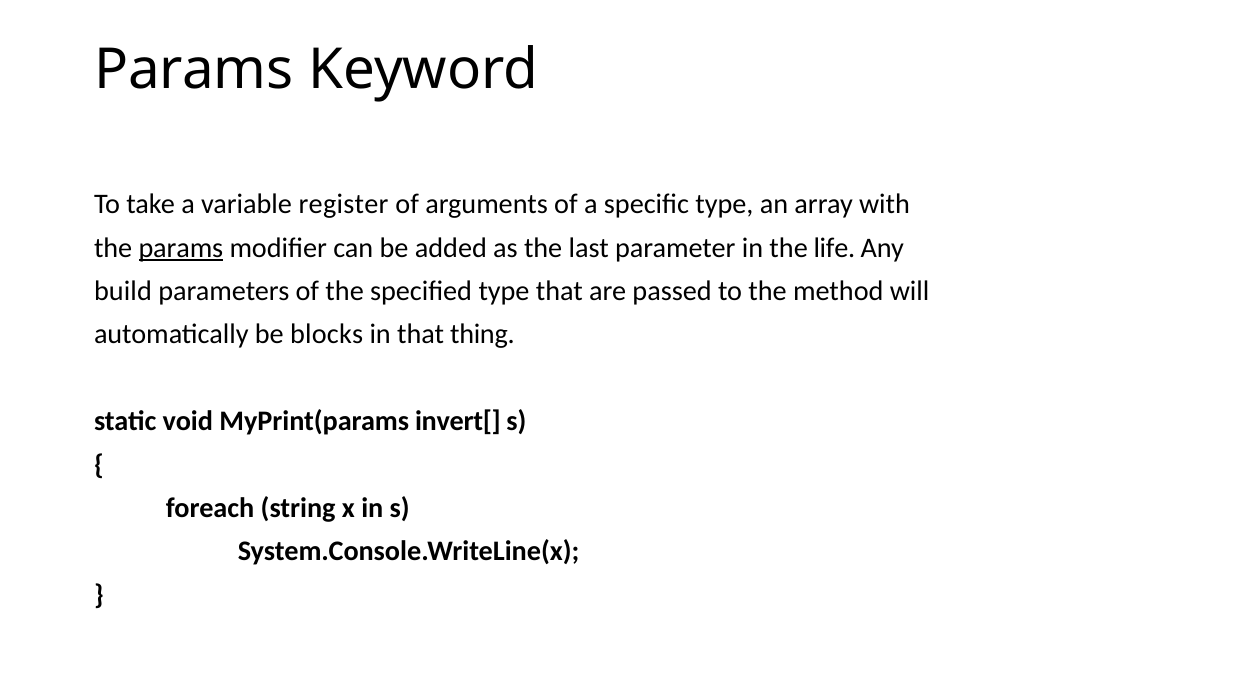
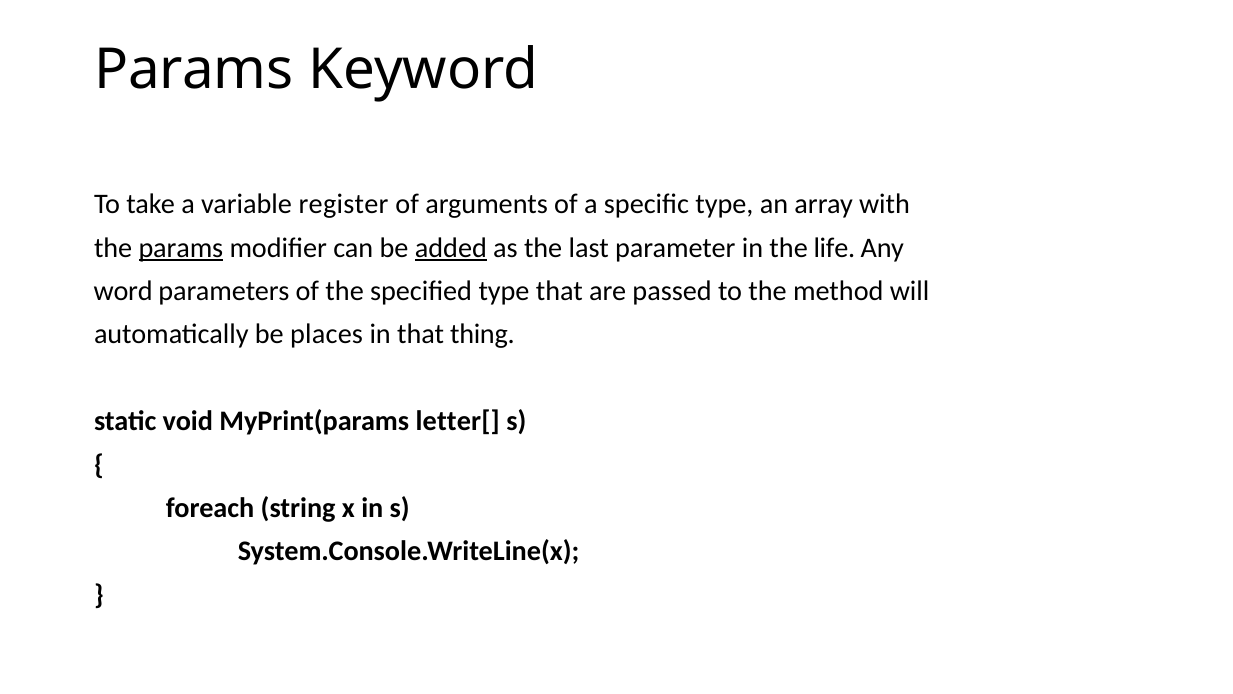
added underline: none -> present (451, 248)
build: build -> word (123, 291)
blocks: blocks -> places (327, 334)
invert[: invert[ -> letter[ (458, 421)
